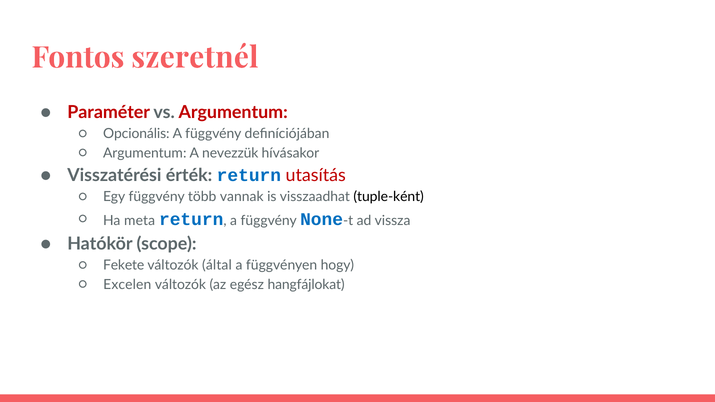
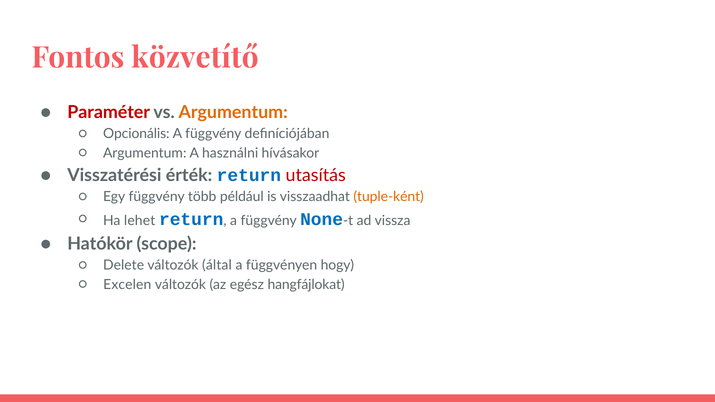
szeretnél: szeretnél -> közvetítő (195, 58)
Argumentum colour: red -> orange (233, 112)
nevezzük: nevezzük -> használni (230, 153)
vannak: vannak -> például (242, 197)
tuple-ként colour: black -> orange (389, 197)
meta: meta -> lehet (140, 221)
Fekete: Fekete -> Delete (124, 265)
